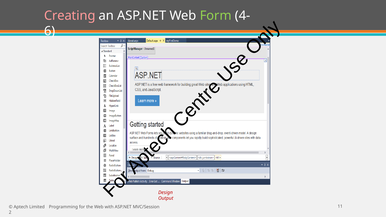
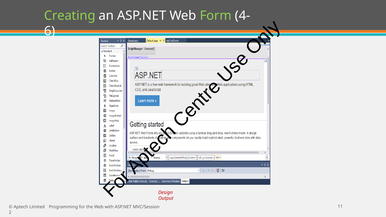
Creating colour: pink -> light green (70, 16)
